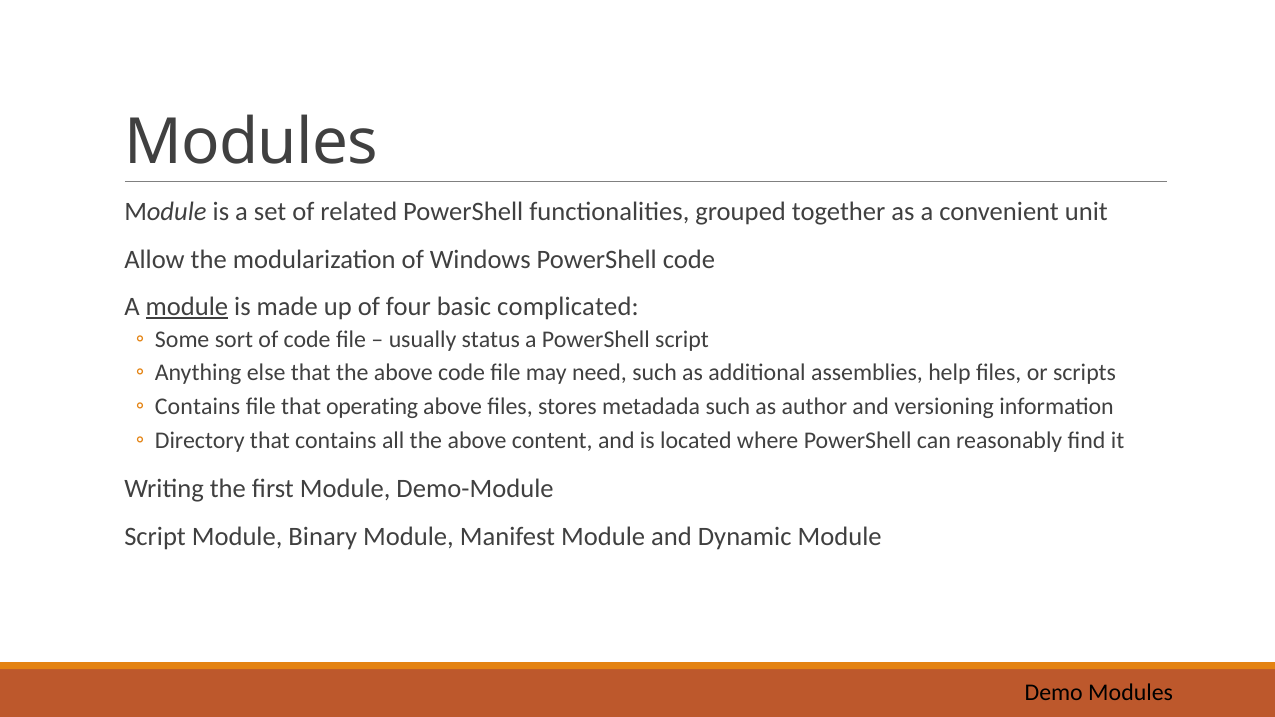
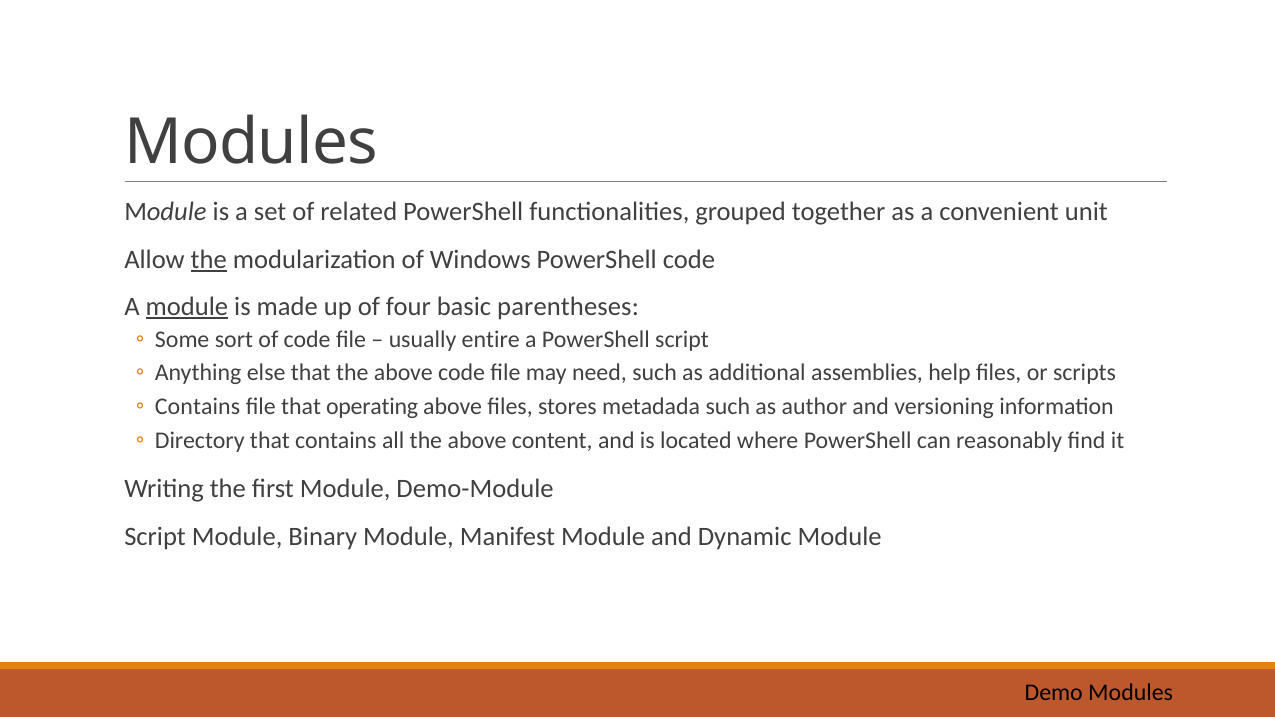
the underline: none -> present (209, 259)
complicated: complicated -> parentheses (568, 307)
status: status -> entire (491, 339)
